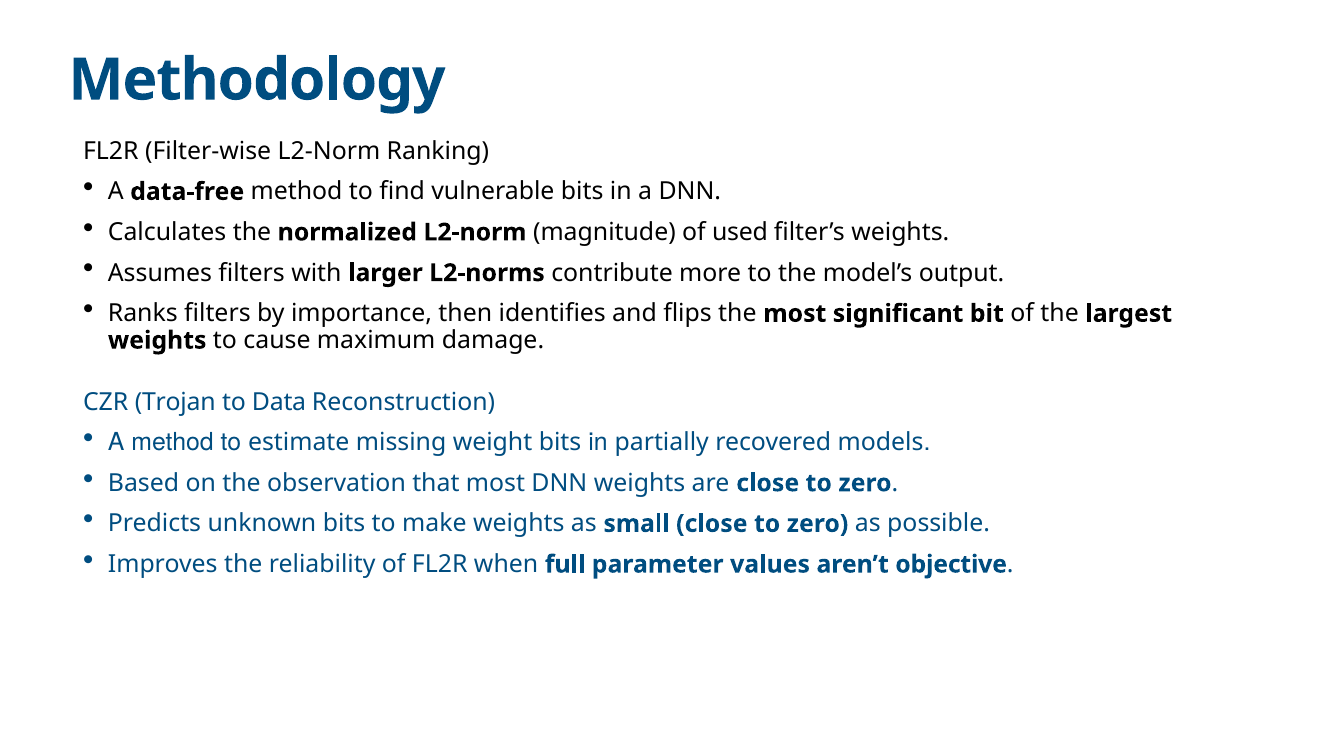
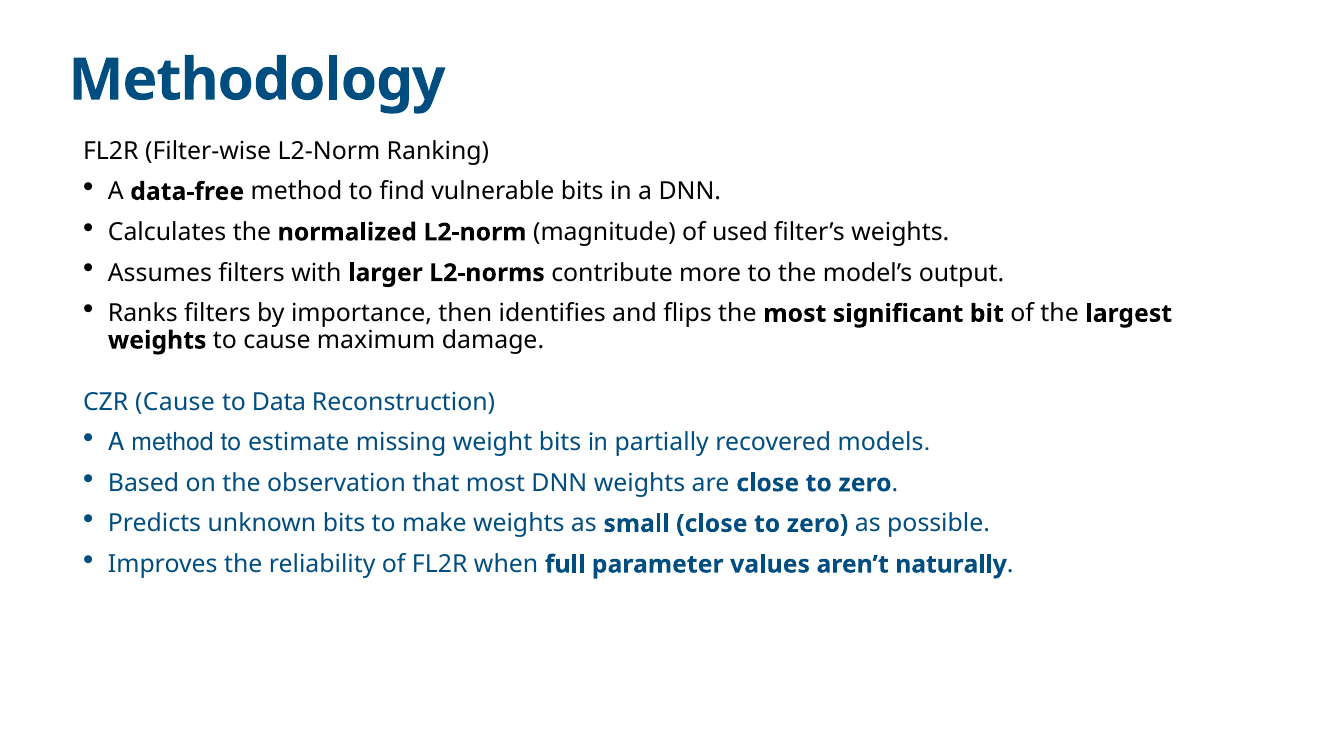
CZR Trojan: Trojan -> Cause (175, 402)
objective: objective -> naturally (951, 565)
